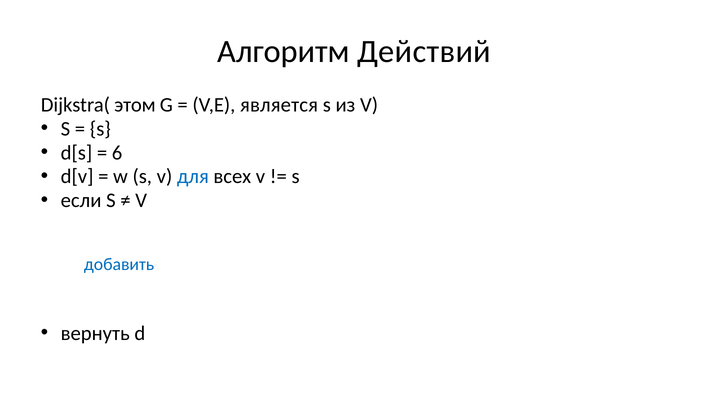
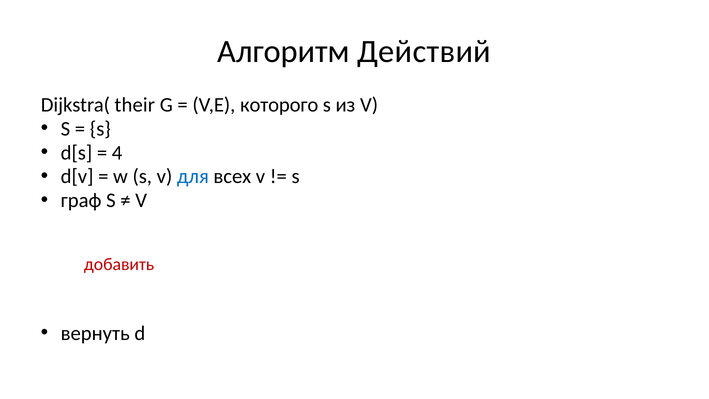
этом: этом -> their (135, 105)
V,E является: является -> которого (279, 105)
6: 6 -> 4 (117, 153)
если: если -> граф (81, 201)
добавить colour: blue -> red (119, 264)
